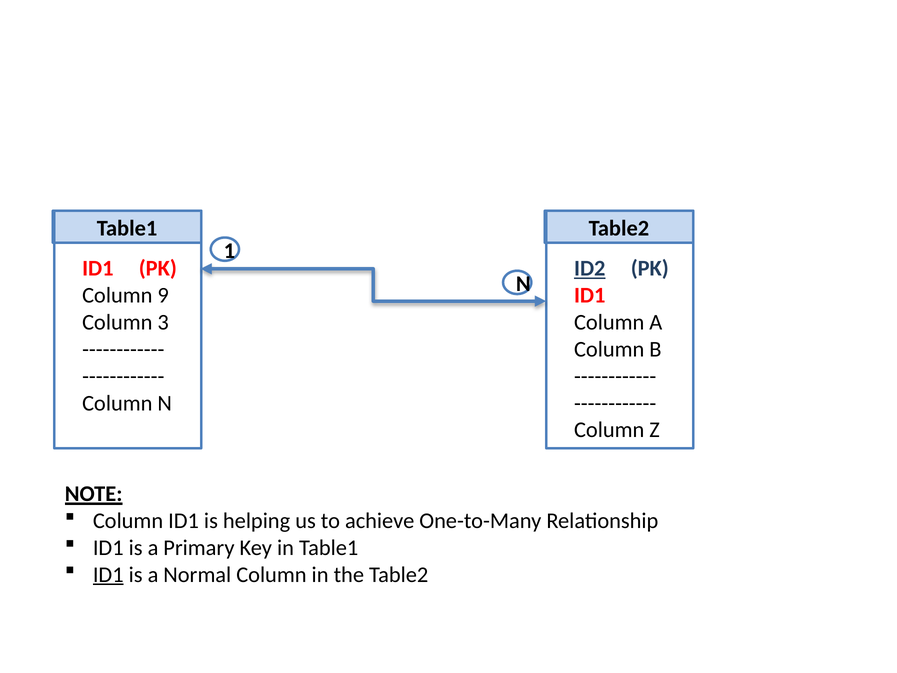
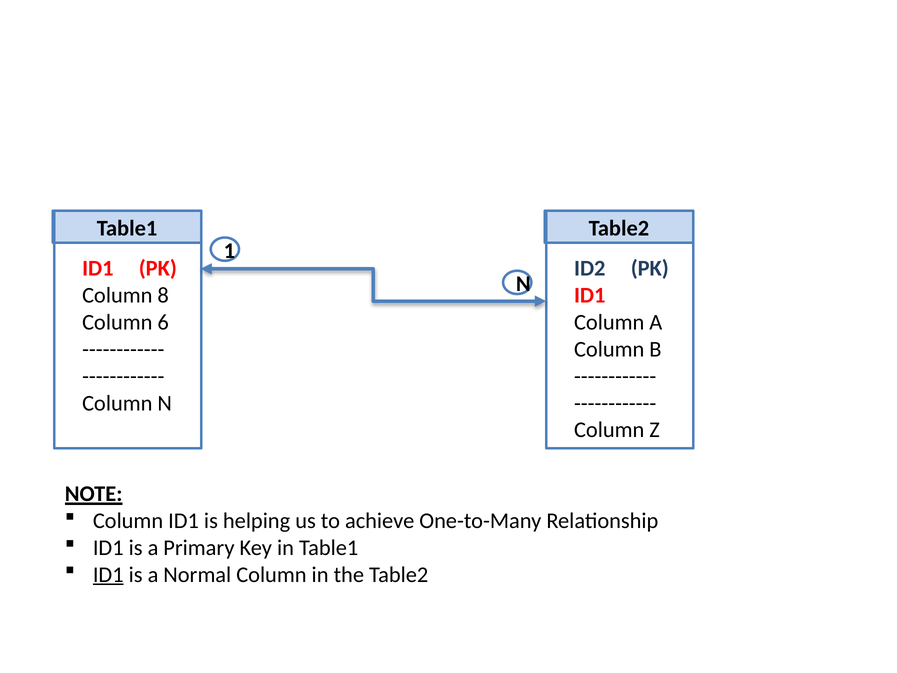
ID2 underline: present -> none (590, 268)
9: 9 -> 8 (163, 295)
3: 3 -> 6 (163, 322)
